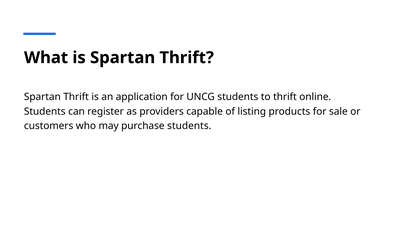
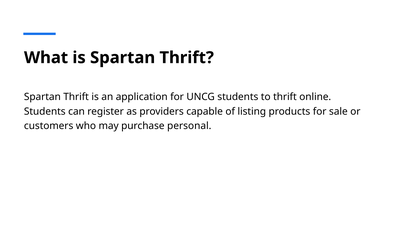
purchase students: students -> personal (189, 126)
